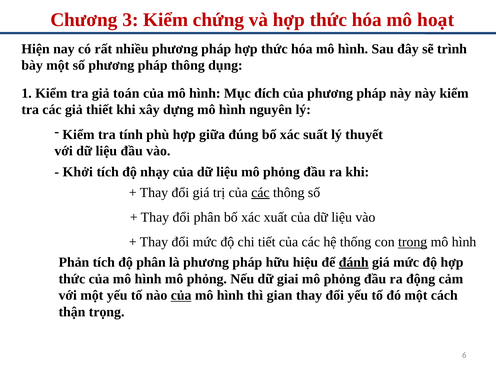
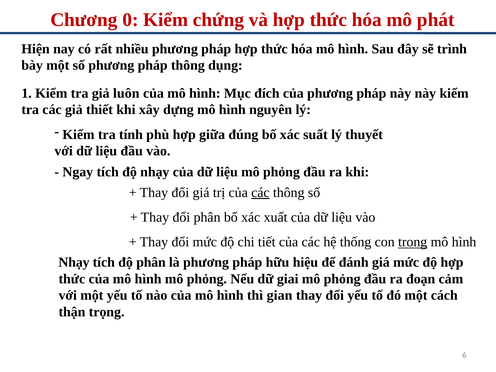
3: 3 -> 0 (130, 20)
hoạt: hoạt -> phát (436, 20)
toán: toán -> luôn (126, 93)
Khởi: Khởi -> Ngay (78, 172)
Phản: Phản -> Nhạy (74, 262)
đánh underline: present -> none (354, 262)
động: động -> đoạn (421, 279)
của underline: present -> none (181, 295)
